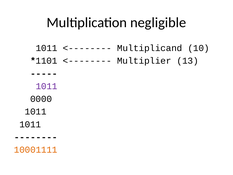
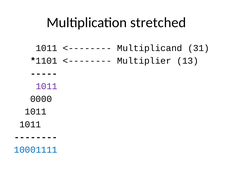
negligible: negligible -> stretched (158, 23)
10: 10 -> 31 (199, 48)
10001111 colour: orange -> blue (36, 150)
